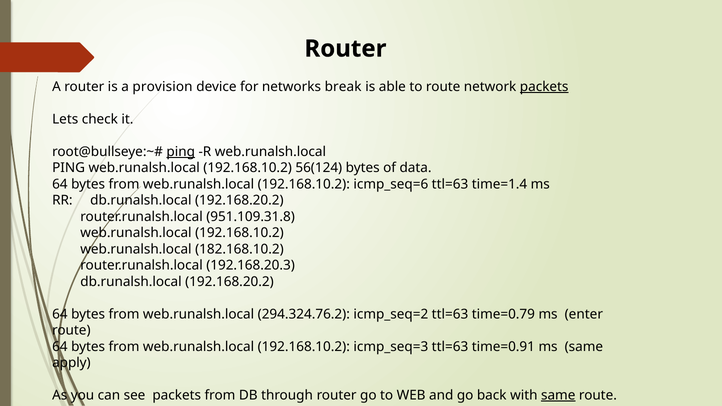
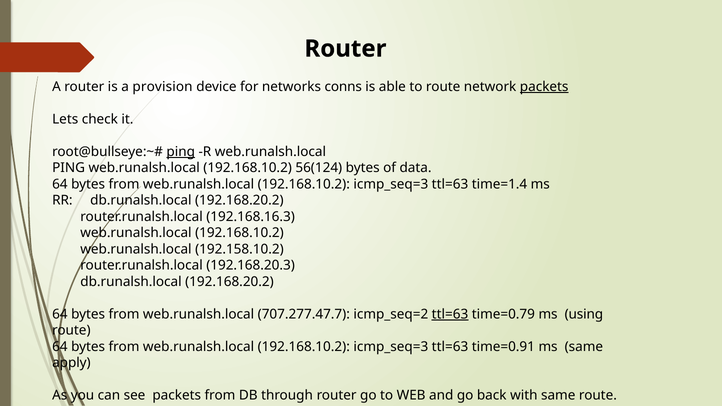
break: break -> conns (343, 87)
icmp_seq=6: icmp_seq=6 -> icmp_seq=3 (391, 184)
951.109.31.8: 951.109.31.8 -> 192.168.16.3 (251, 217)
182.168.10.2: 182.168.10.2 -> 192.158.10.2 (239, 249)
294.324.76.2: 294.324.76.2 -> 707.277.47.7 (304, 314)
ttl=63 underline: none -> present (450, 314)
enter: enter -> using (584, 314)
same underline: present -> none (558, 395)
